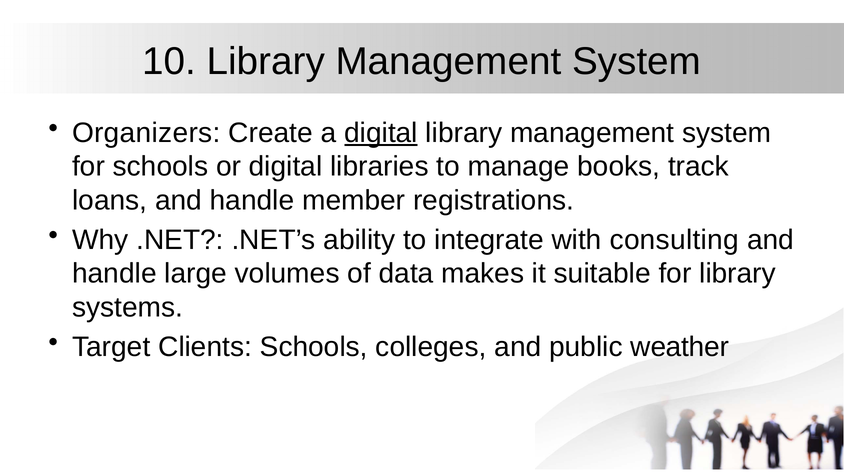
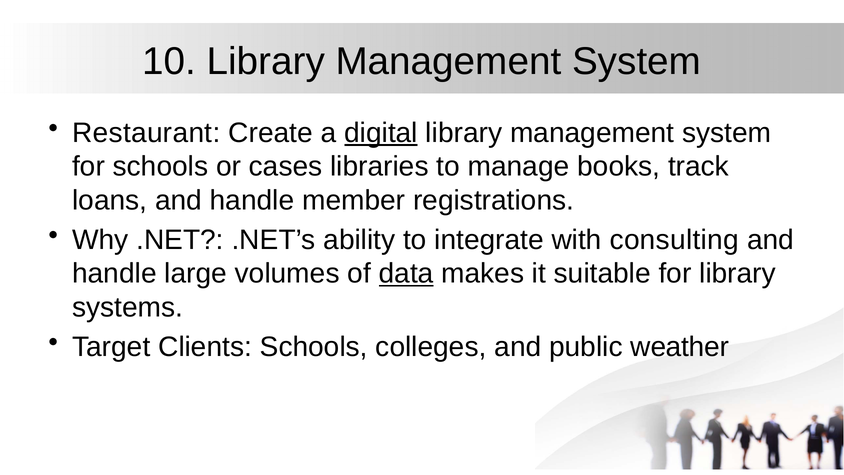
Organizers: Organizers -> Restaurant (146, 133)
or digital: digital -> cases (286, 167)
data underline: none -> present (406, 273)
